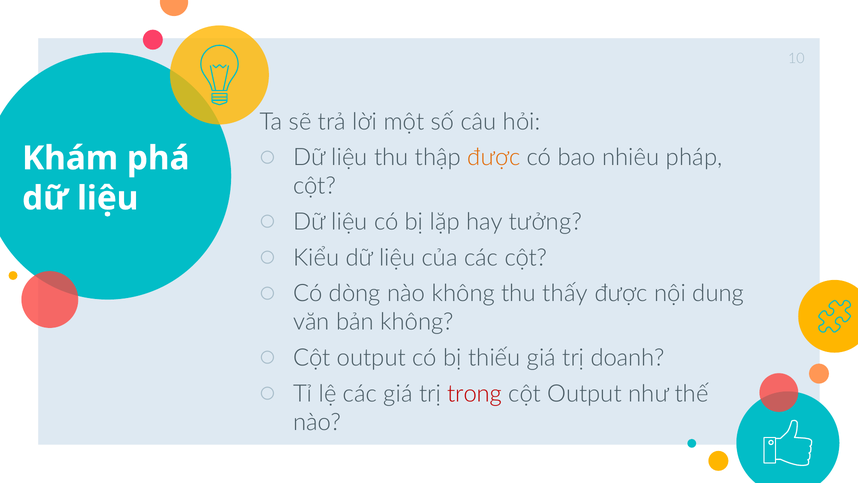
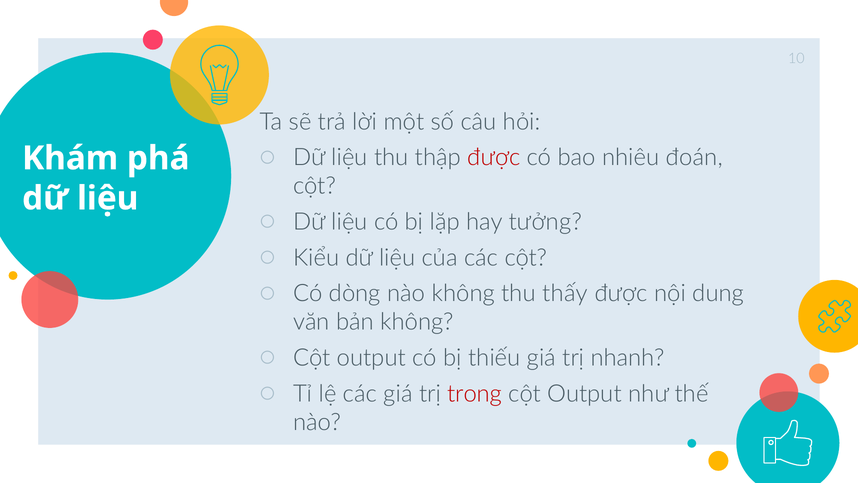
được colour: orange -> red (494, 157)
pháp: pháp -> đoán (694, 157)
doanh: doanh -> nhanh (628, 358)
